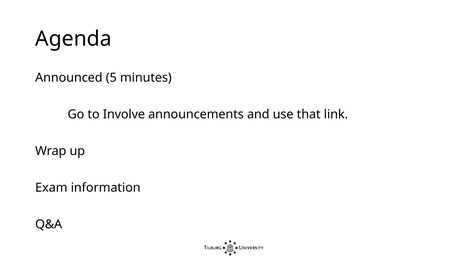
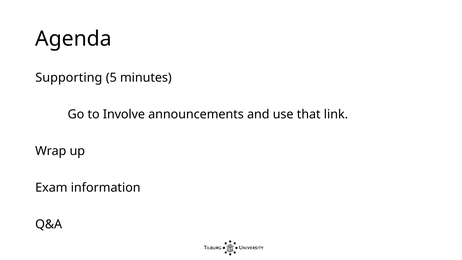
Announced: Announced -> Supporting (69, 78)
